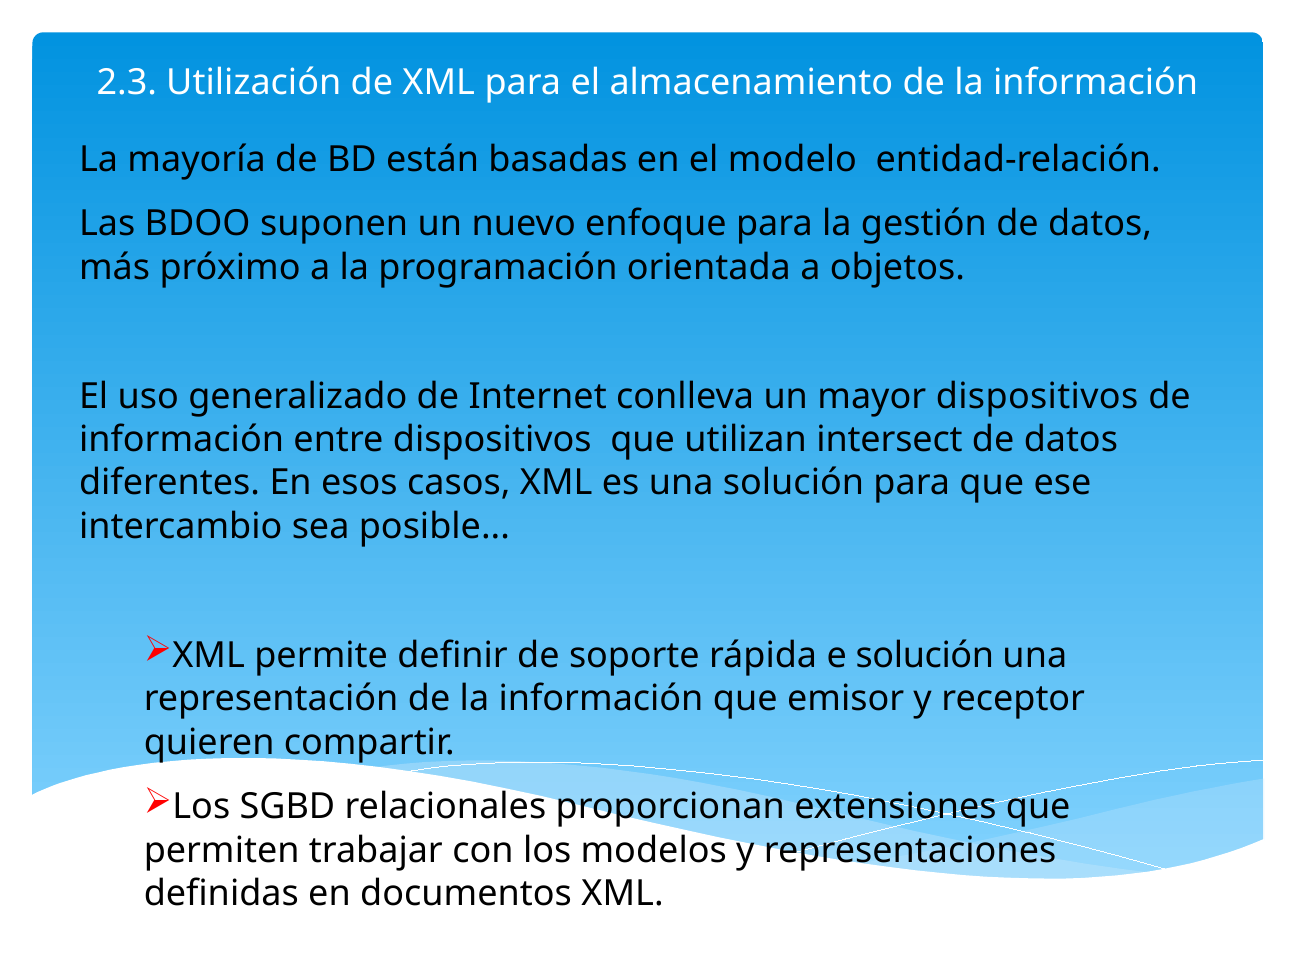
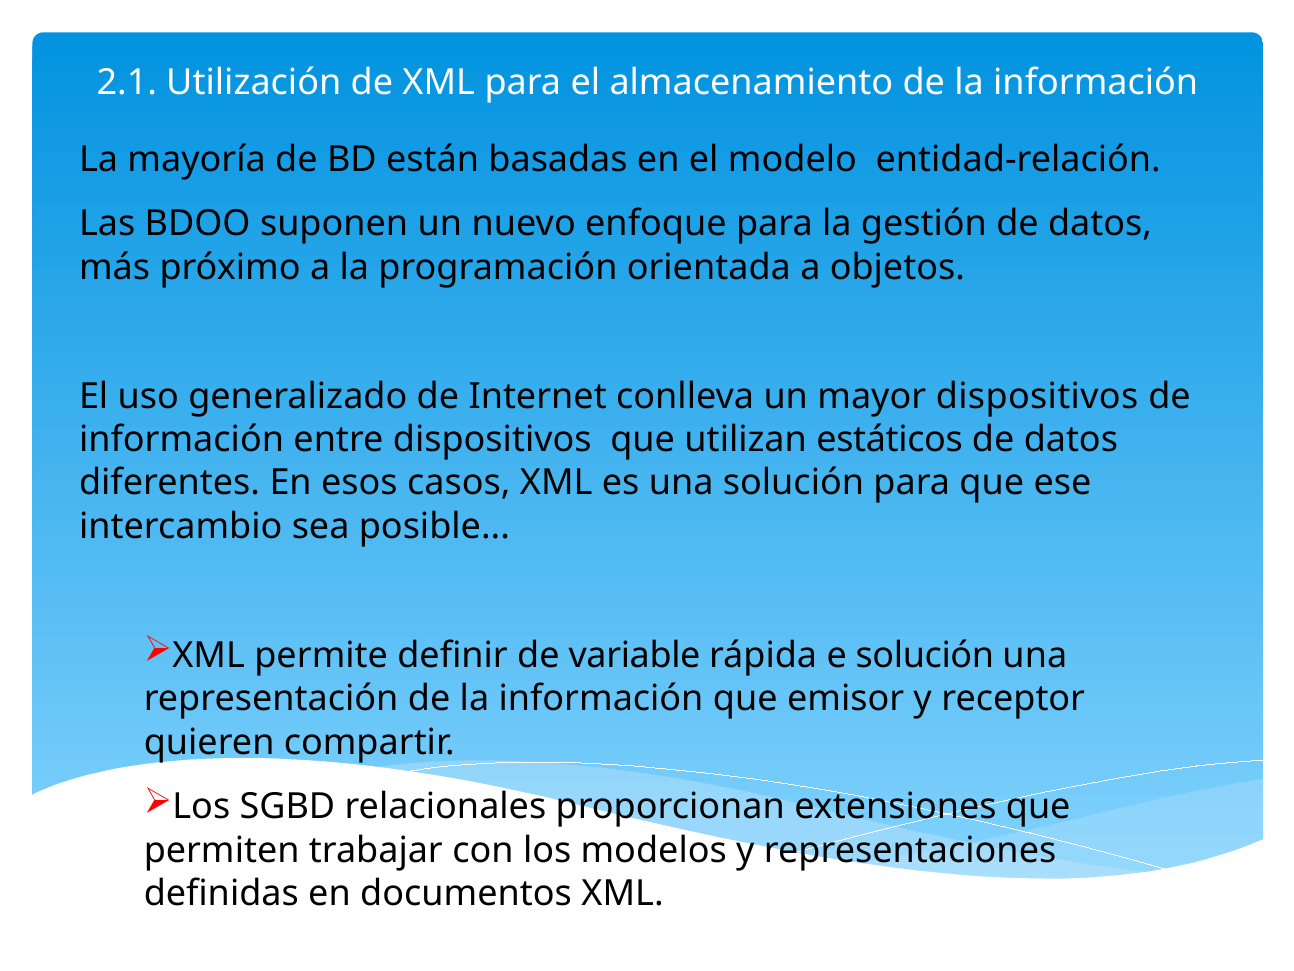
2.3: 2.3 -> 2.1 (127, 83)
intersect: intersect -> estáticos (890, 440)
soporte: soporte -> variable (635, 656)
